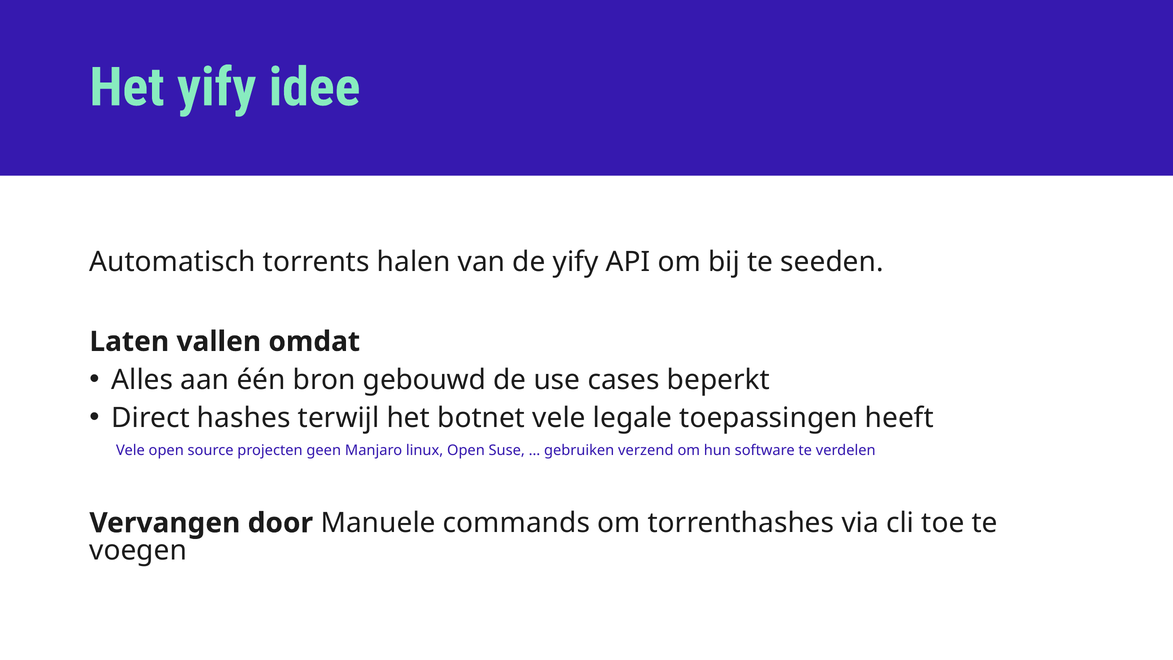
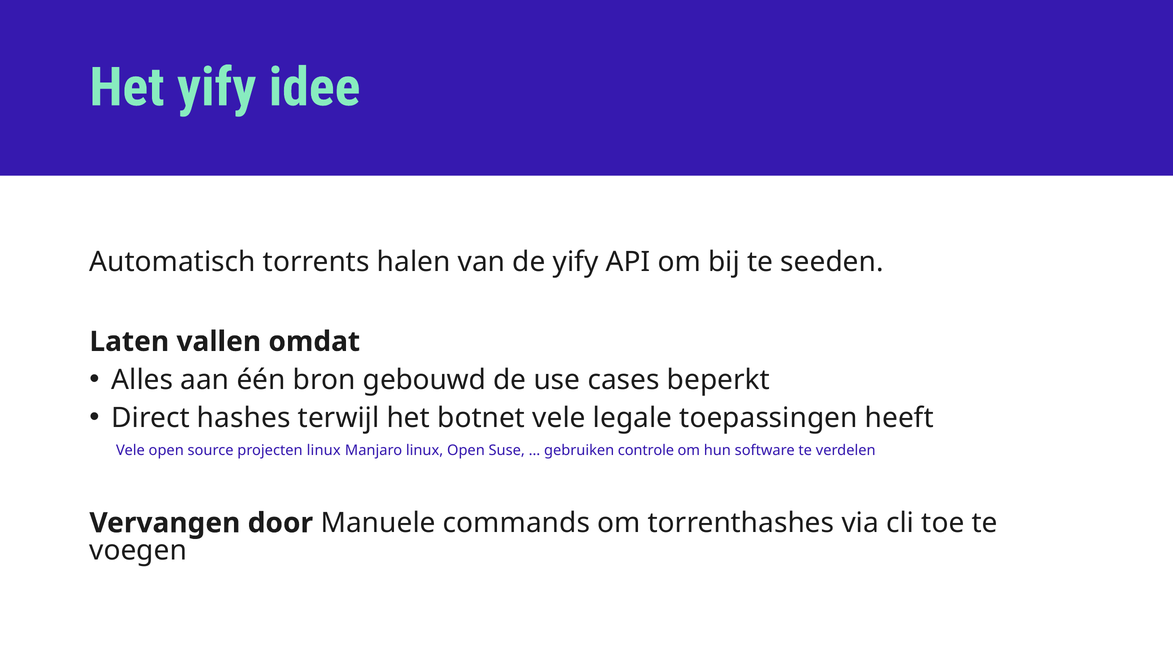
projecten geen: geen -> linux (324, 450)
verzend: verzend -> controle (646, 450)
